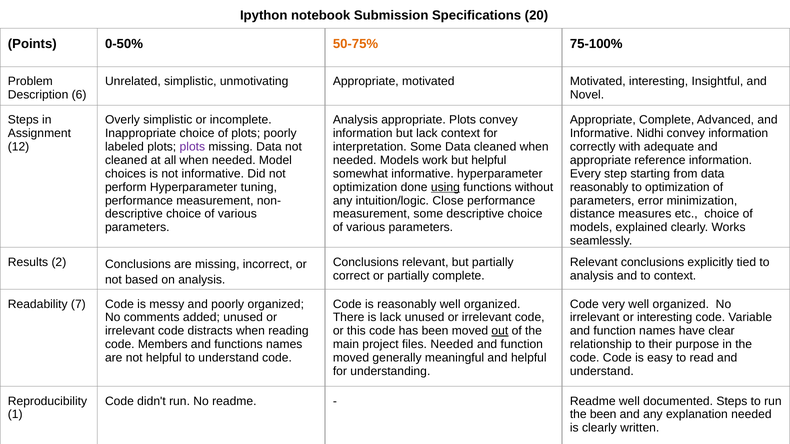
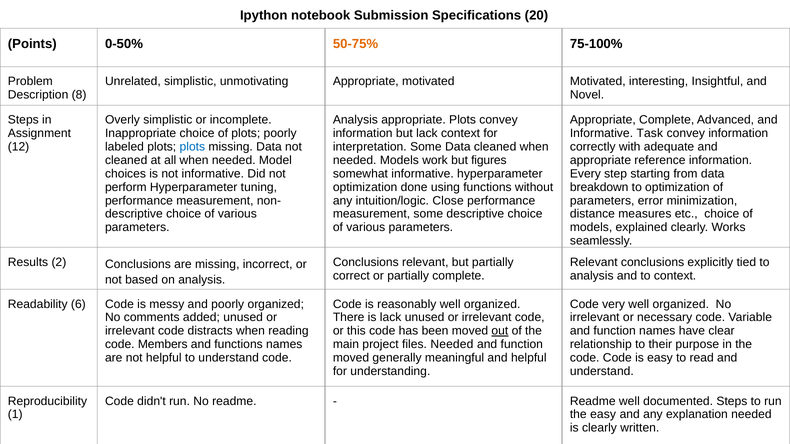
6: 6 -> 8 (79, 95)
Nidhi: Nidhi -> Task (650, 134)
plots colour: purple -> blue (192, 147)
but helpful: helpful -> figures (489, 160)
using underline: present -> none (445, 187)
reasonably: reasonably -> breakdown (599, 187)
7: 7 -> 6 (78, 304)
or interesting: interesting -> necessary (665, 318)
the been: been -> easy (603, 415)
